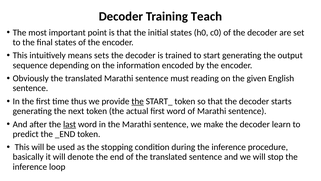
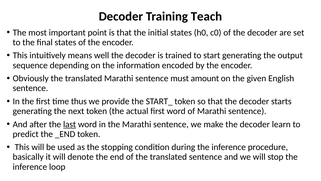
sets: sets -> well (102, 55)
reading: reading -> amount (205, 78)
the underline: present -> none (138, 101)
